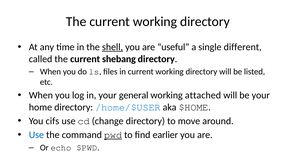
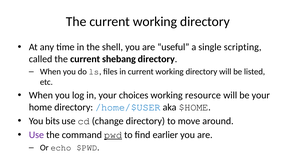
shell underline: present -> none (113, 47)
different: different -> scripting (243, 47)
general: general -> choices (134, 95)
attached: attached -> resource (203, 95)
cifs: cifs -> bits (53, 121)
Use colour: blue -> purple (36, 134)
